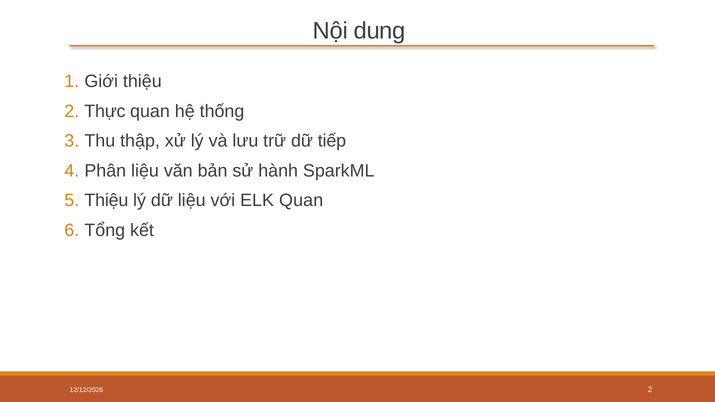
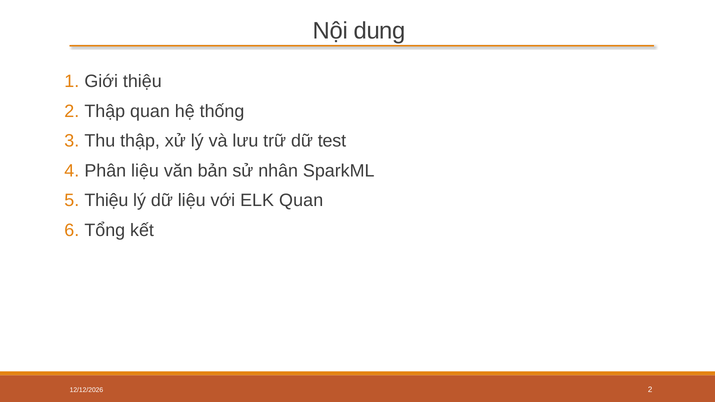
2 Thực: Thực -> Thập (105, 111)
tiếp: tiếp -> test (332, 141)
hành: hành -> nhân (278, 171)
